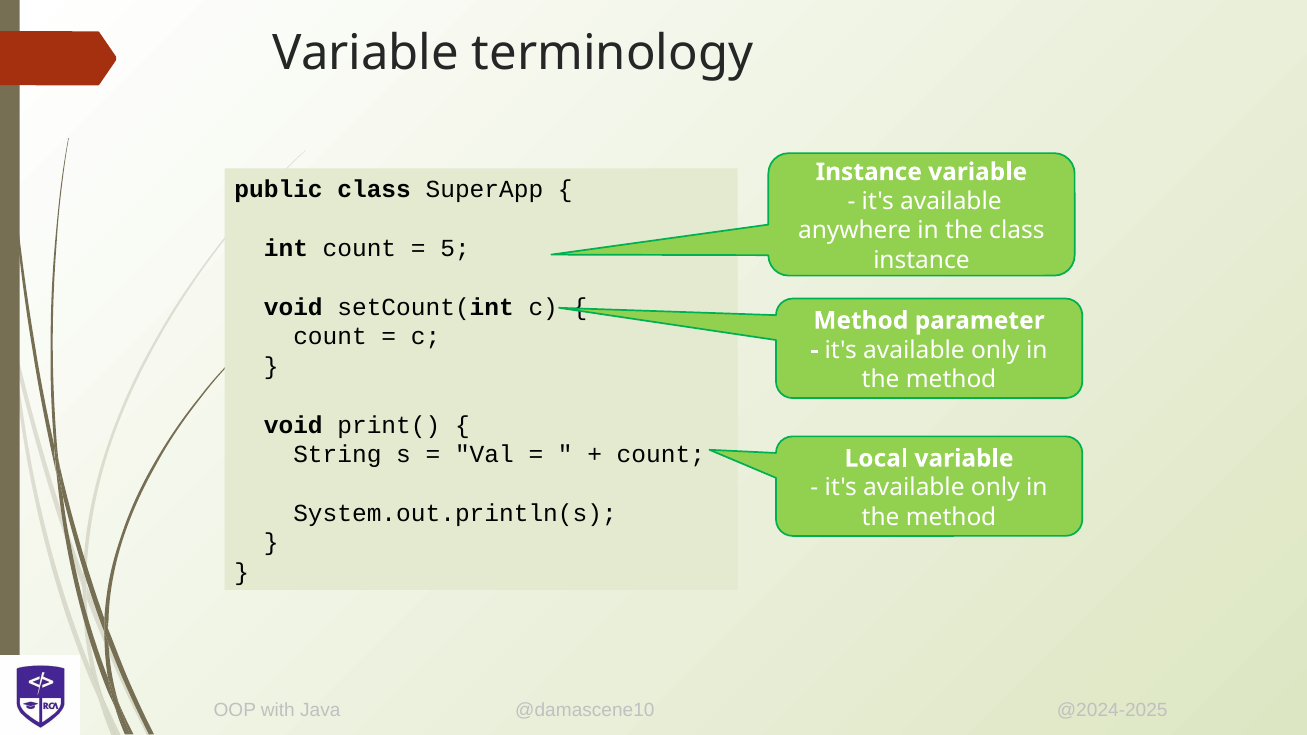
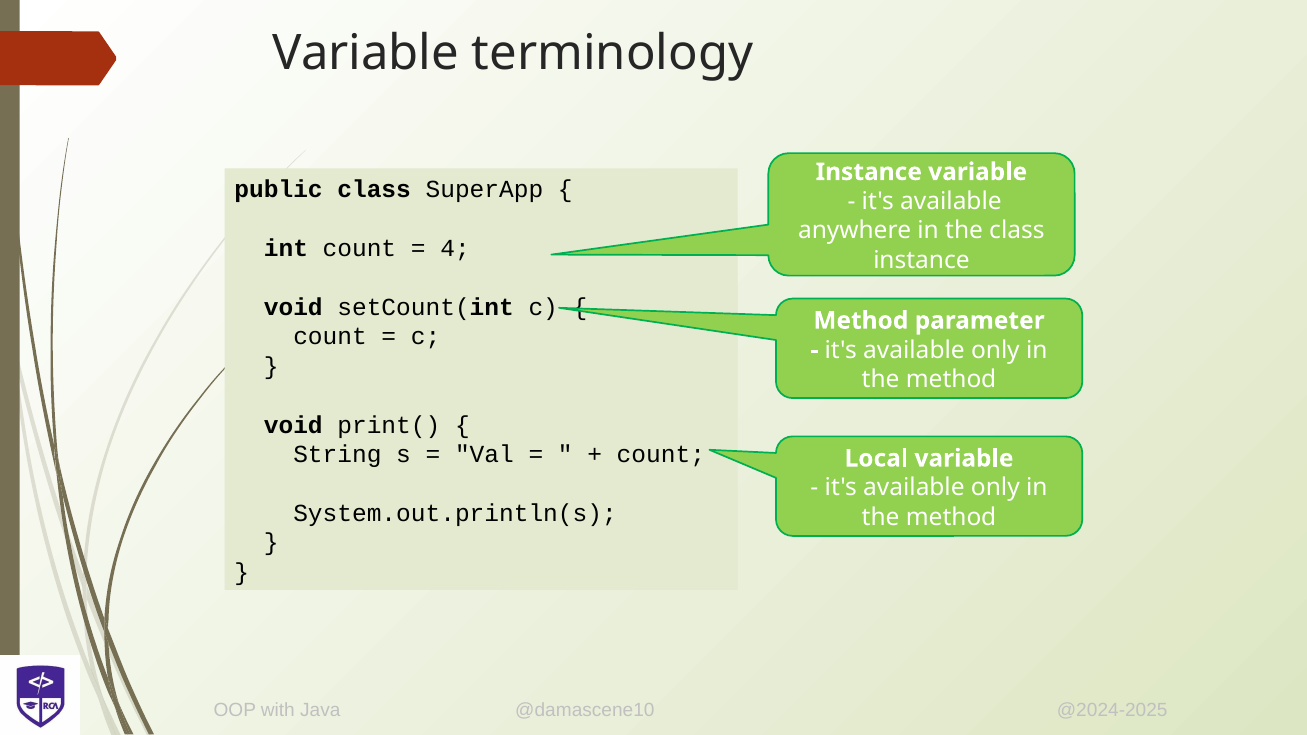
5: 5 -> 4 (455, 249)
